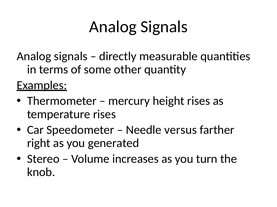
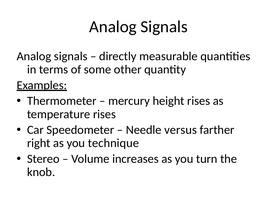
generated: generated -> technique (113, 144)
